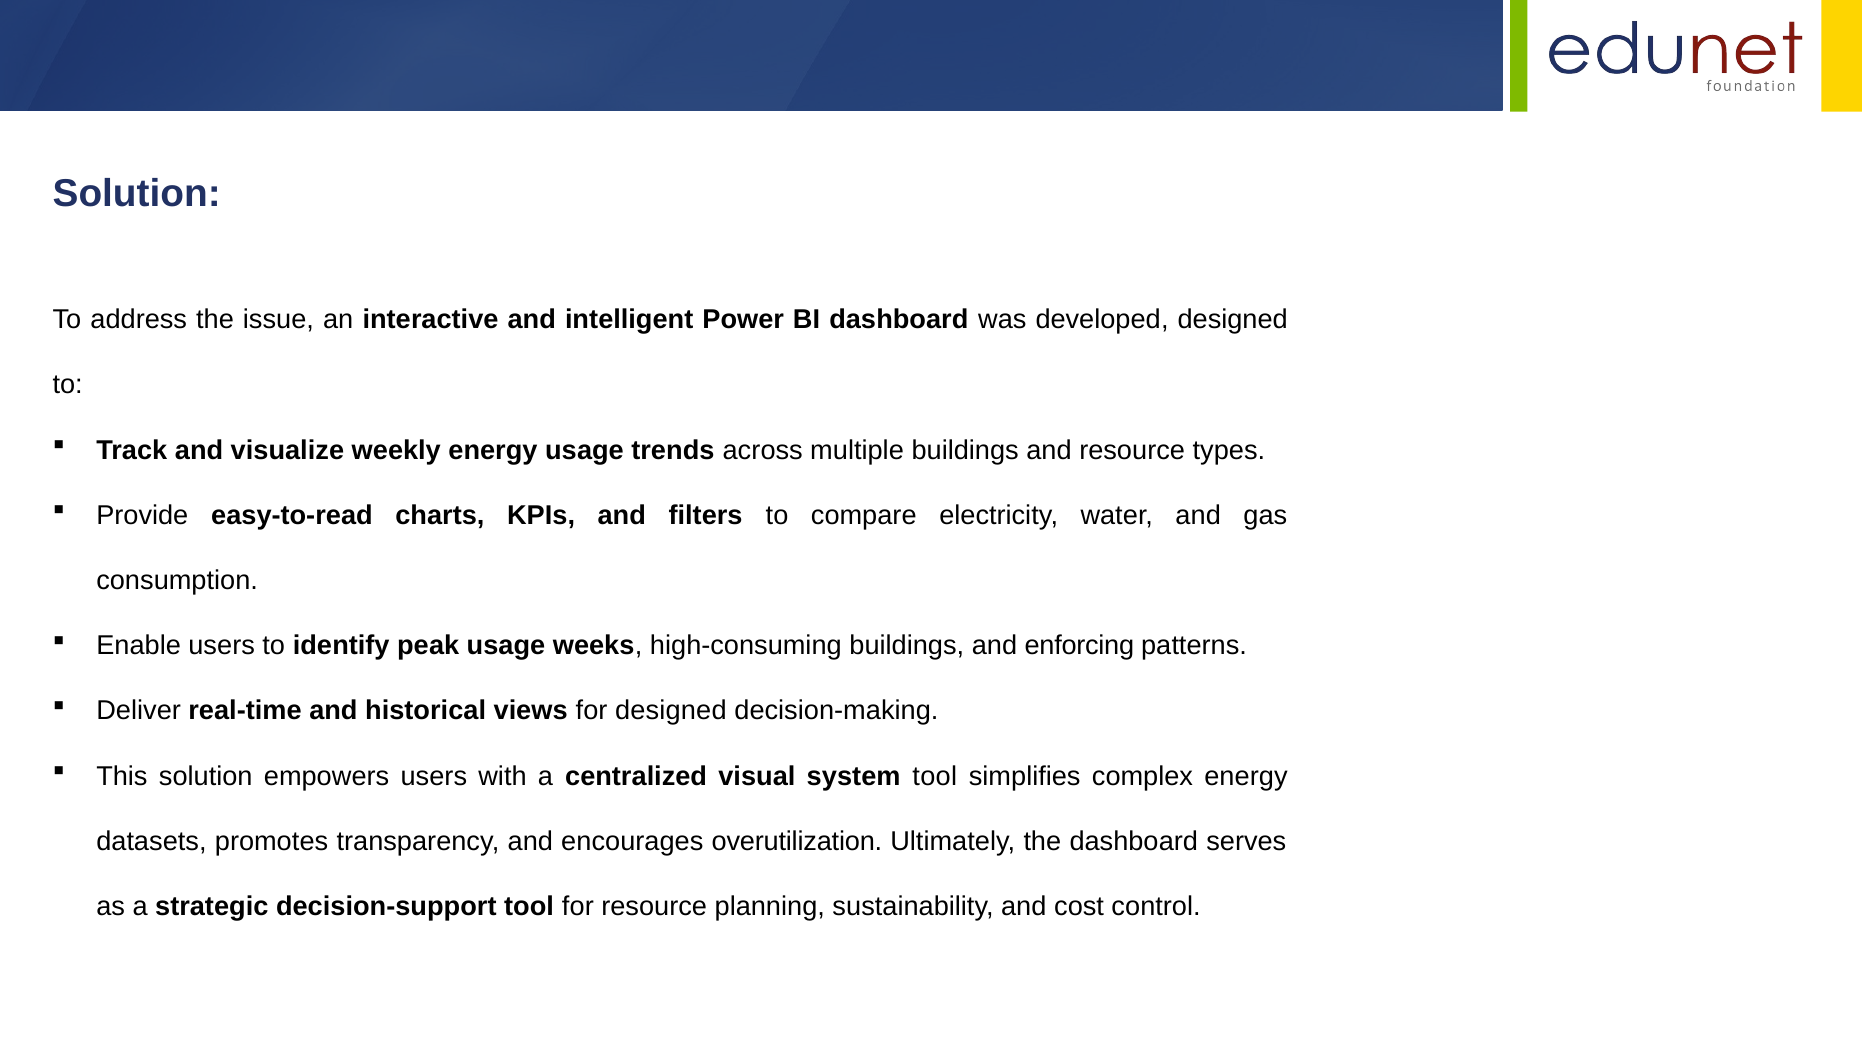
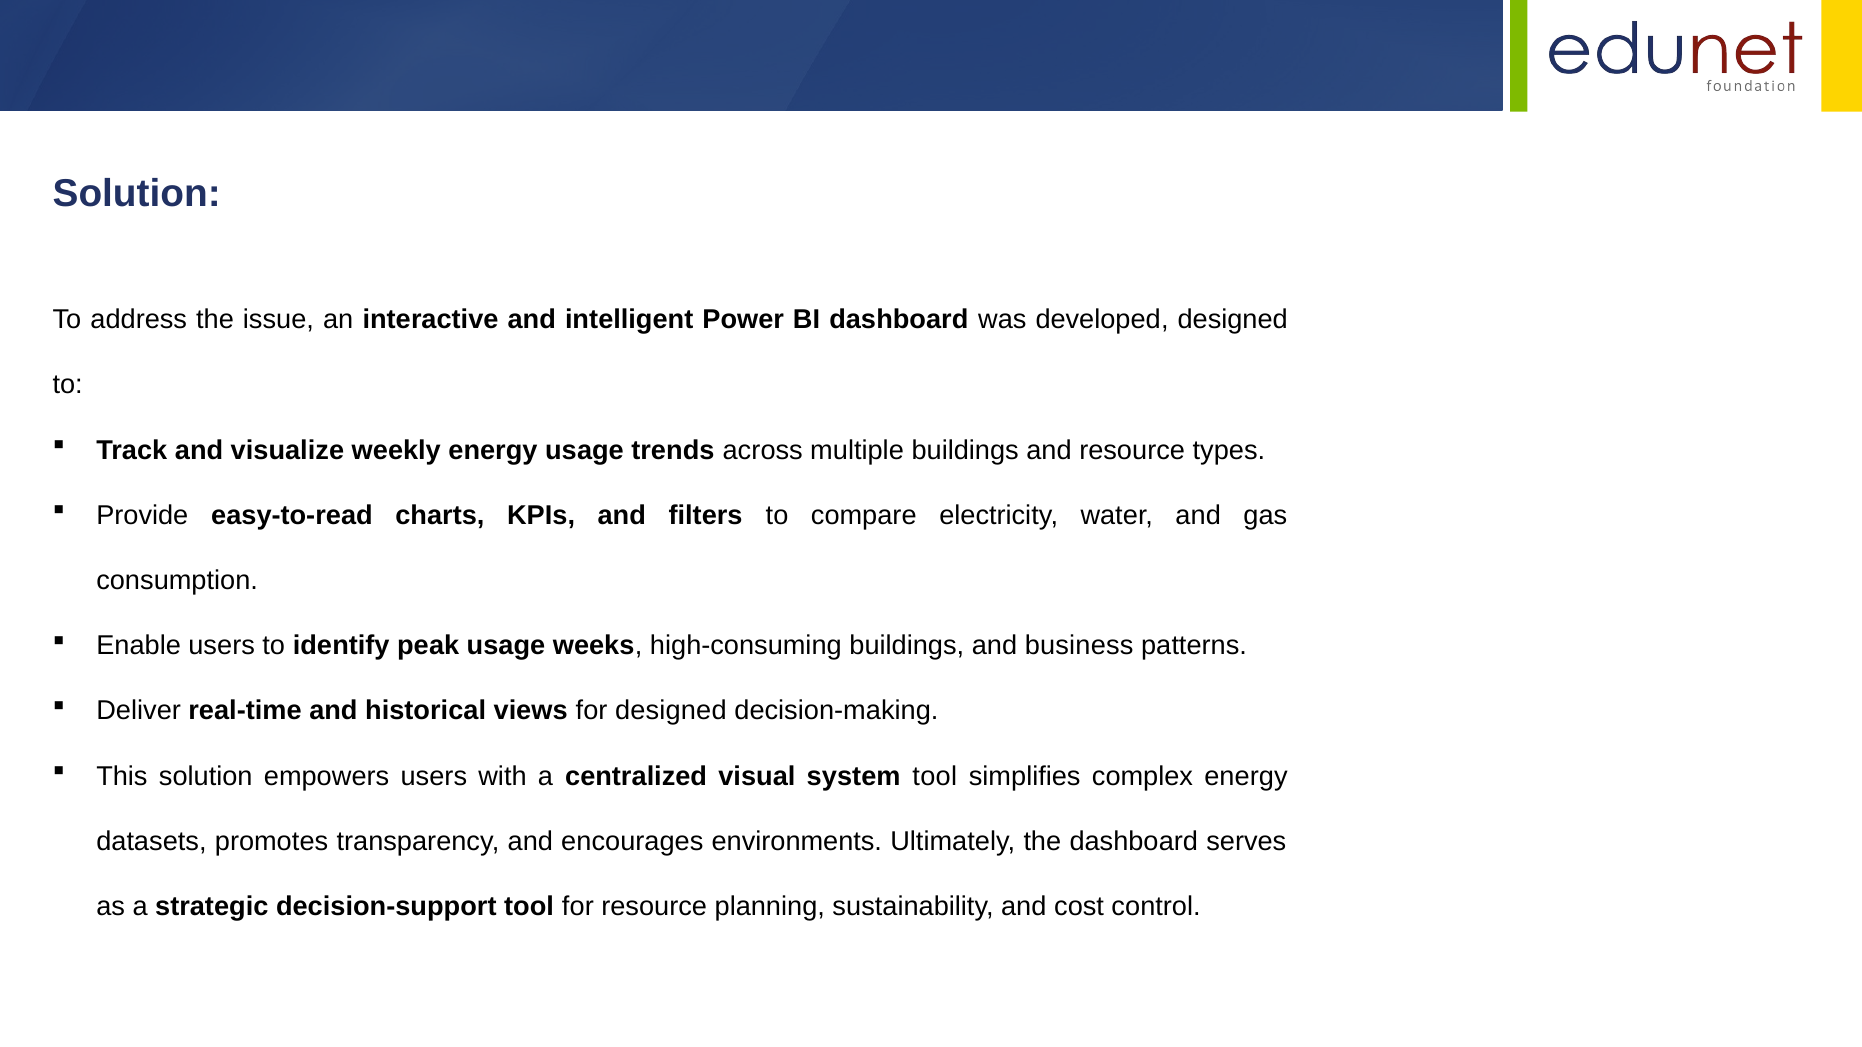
enforcing: enforcing -> business (1079, 646)
overutilization: overutilization -> environments (797, 842)
